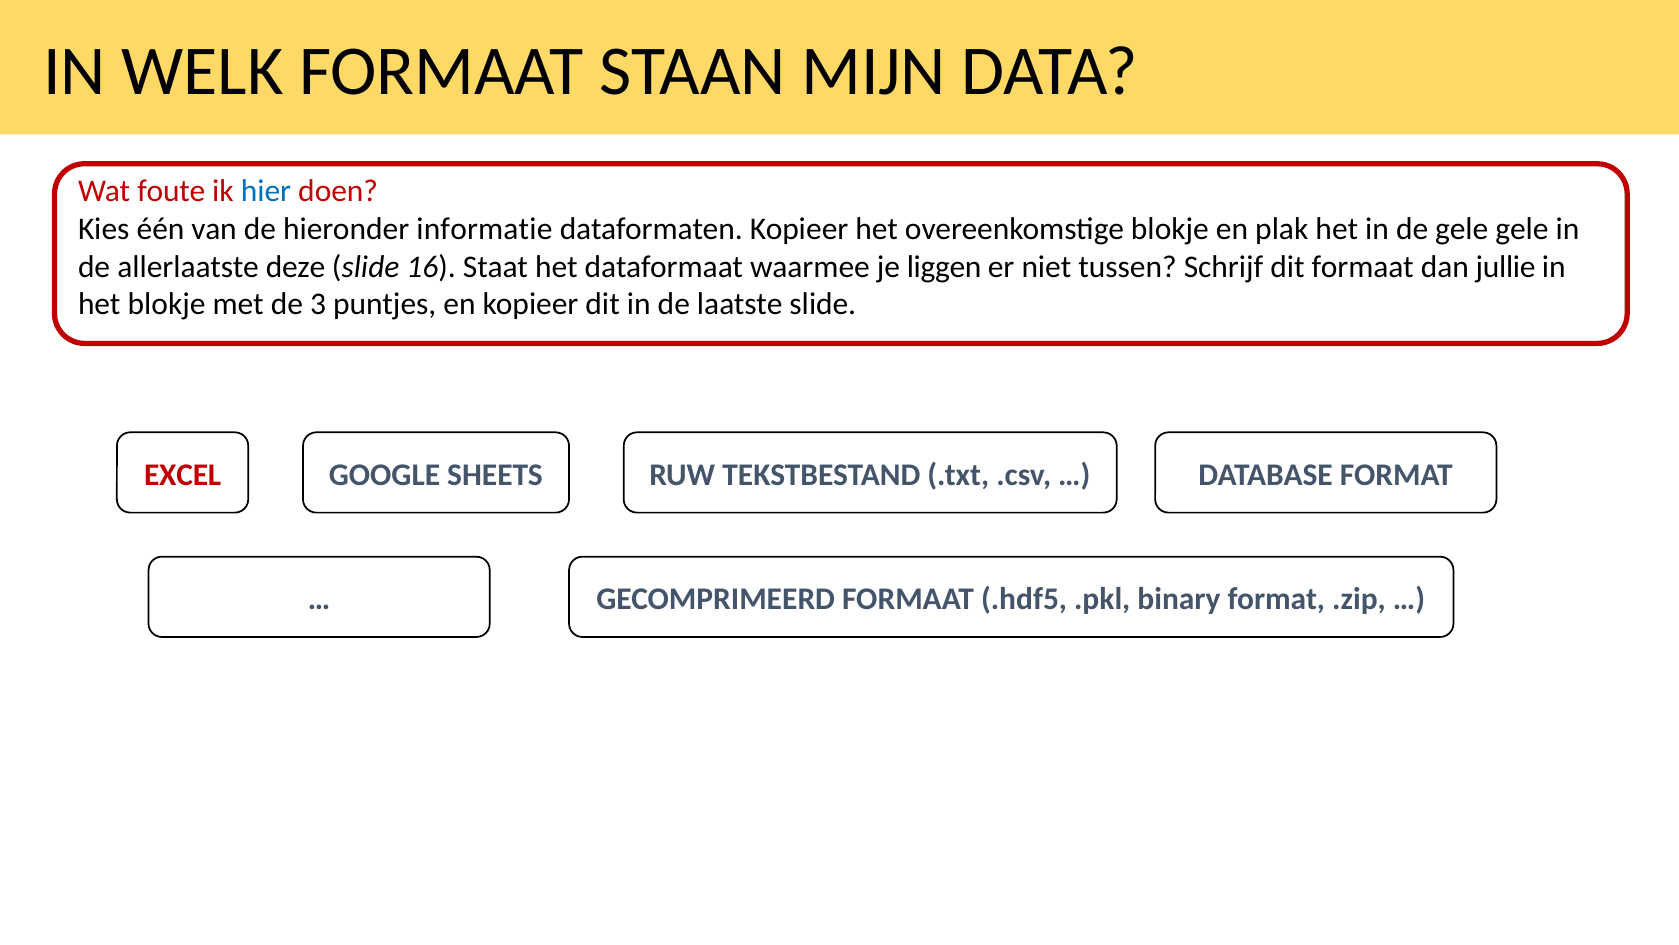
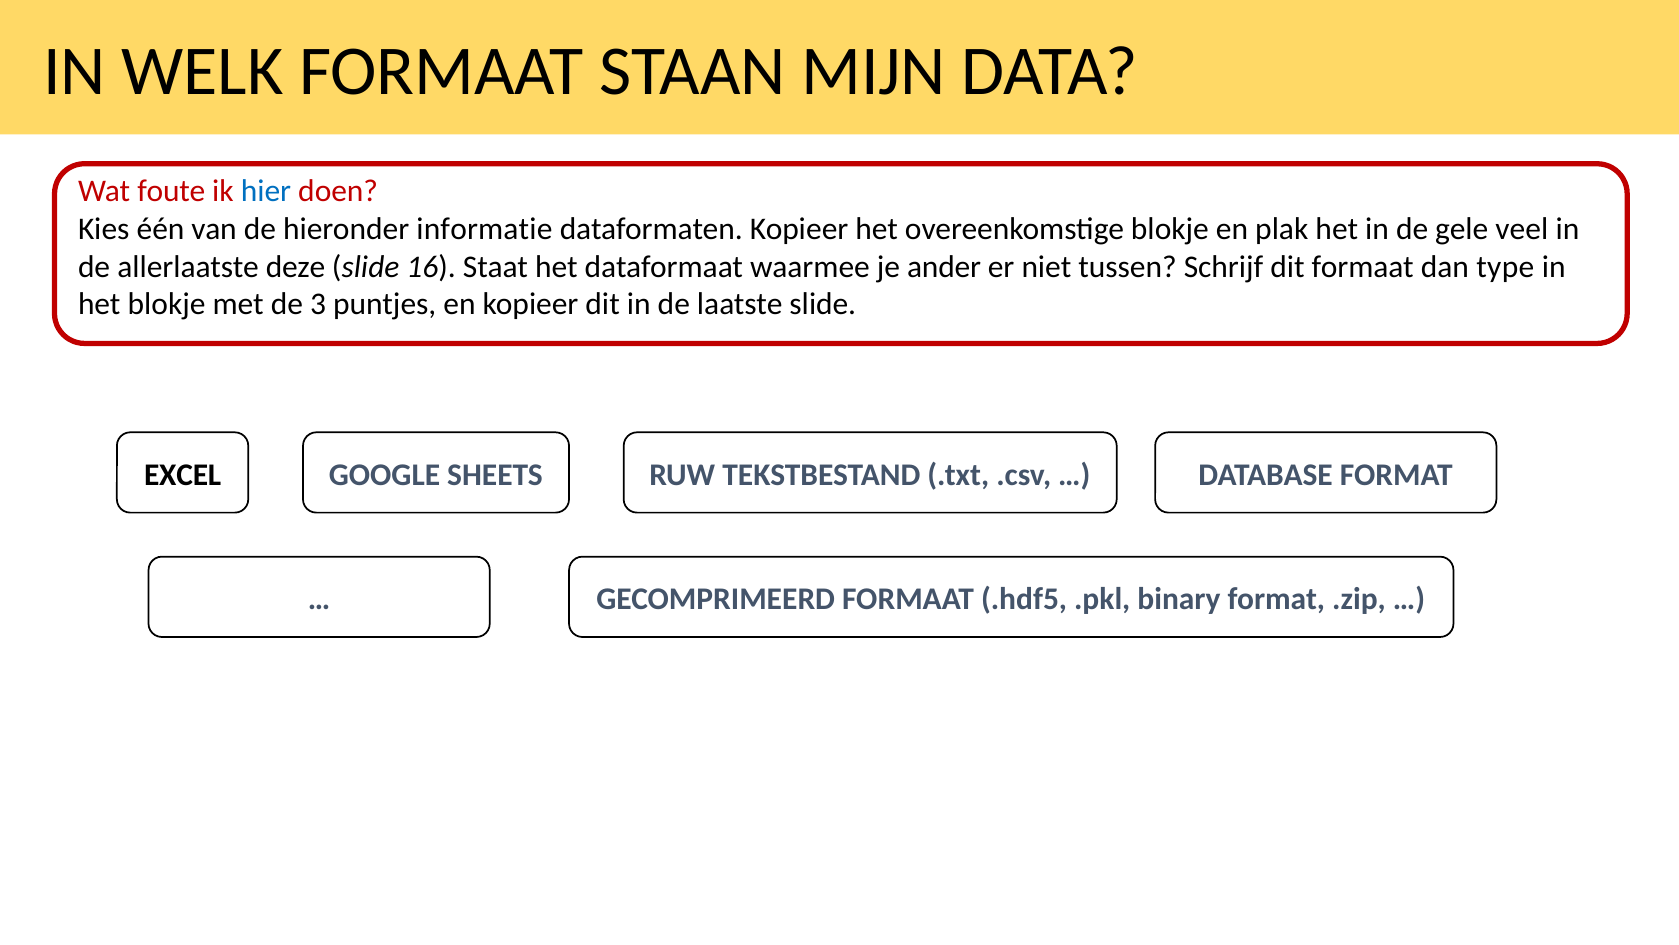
gele gele: gele -> veel (1522, 229)
liggen: liggen -> ander (944, 266)
jullie: jullie -> type (1505, 266)
EXCEL colour: red -> black (183, 474)
